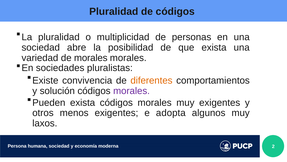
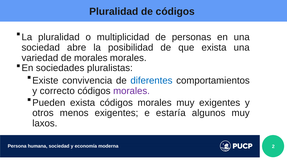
diferentes colour: orange -> blue (151, 80)
solución: solución -> correcto (57, 91)
adopta: adopta -> estaría (171, 113)
